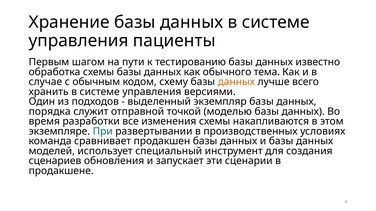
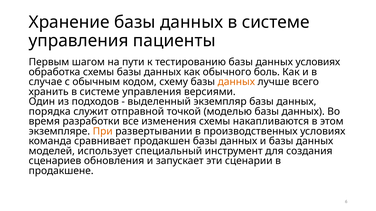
данных известно: известно -> условиях (318, 62)
тема: тема -> боль (267, 72)
При colour: blue -> orange (103, 132)
